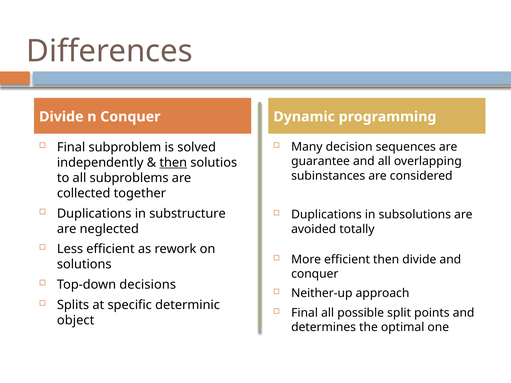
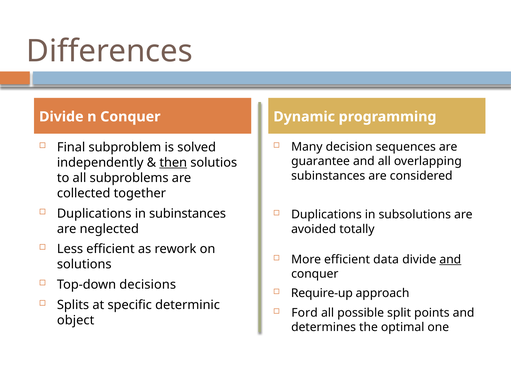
in substructure: substructure -> subinstances (188, 214)
efficient then: then -> data (386, 260)
and underline: none -> present (450, 260)
Neither-up: Neither-up -> Require-up (322, 294)
Final: Final -> Ford (305, 313)
